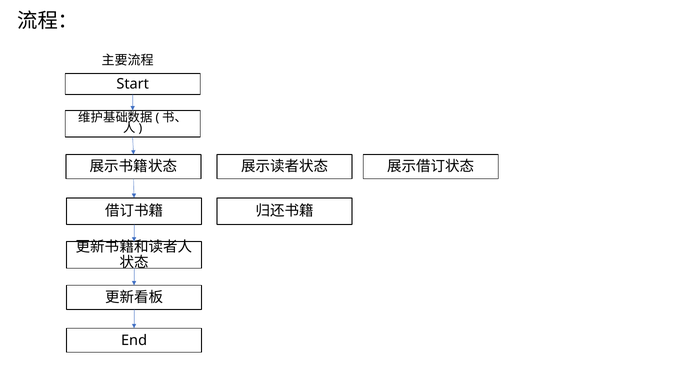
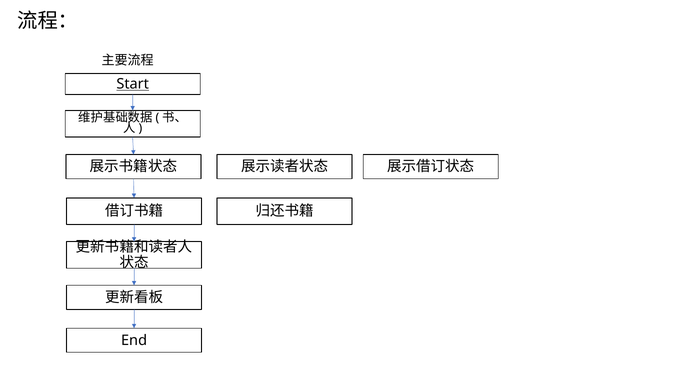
Start underline: none -> present (133, 84)
